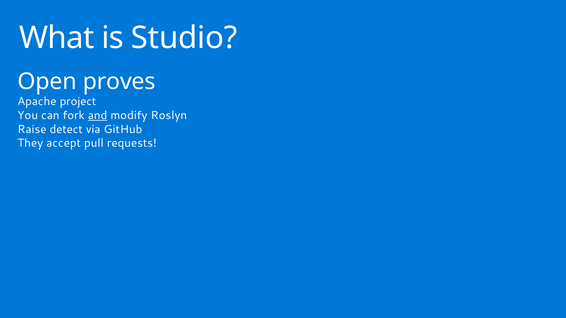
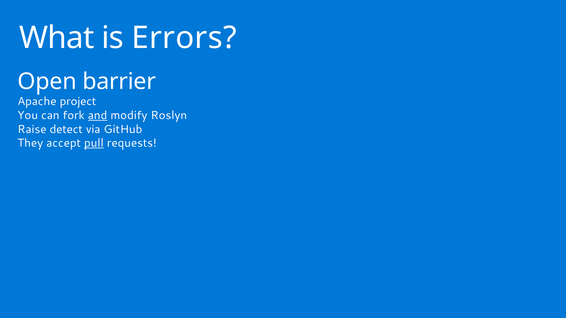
Studio: Studio -> Errors (184, 38)
proves: proves -> barrier (119, 82)
pull underline: none -> present (94, 143)
